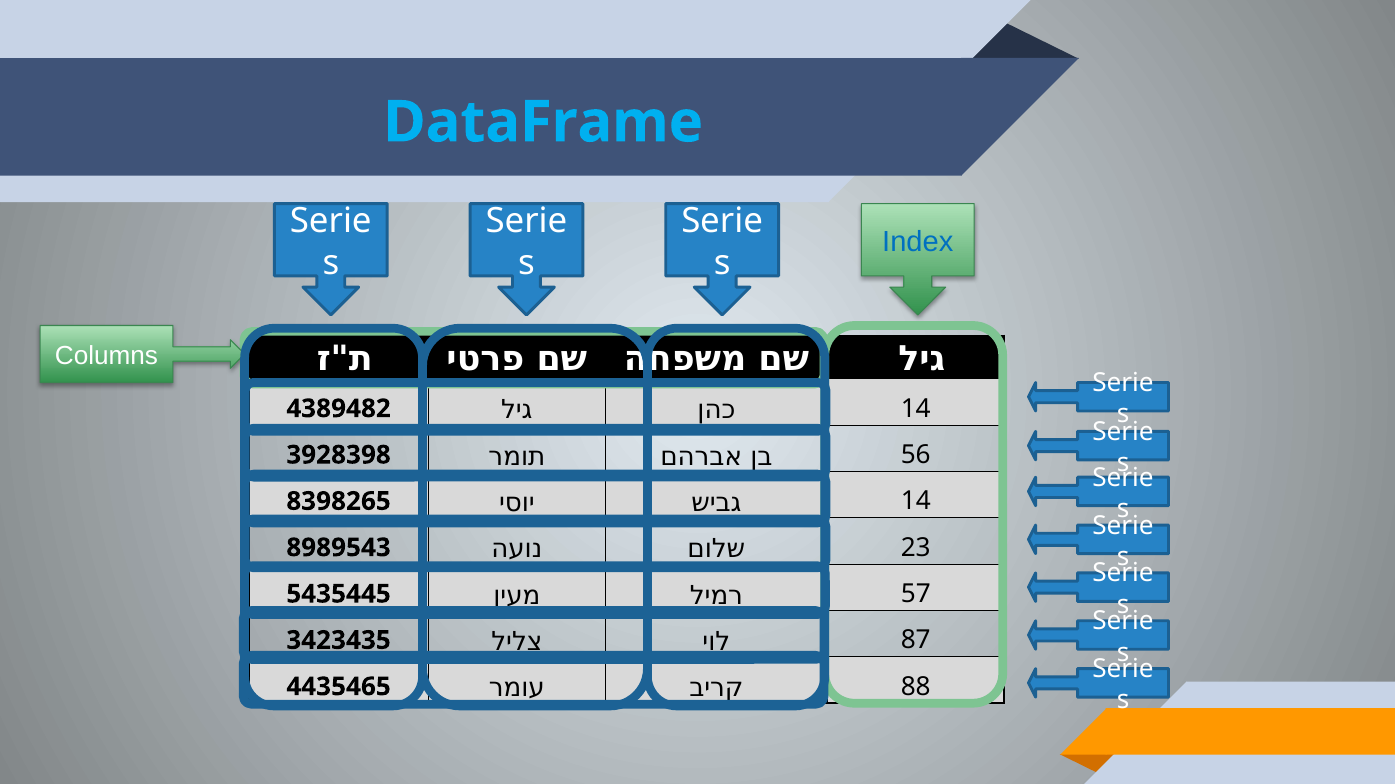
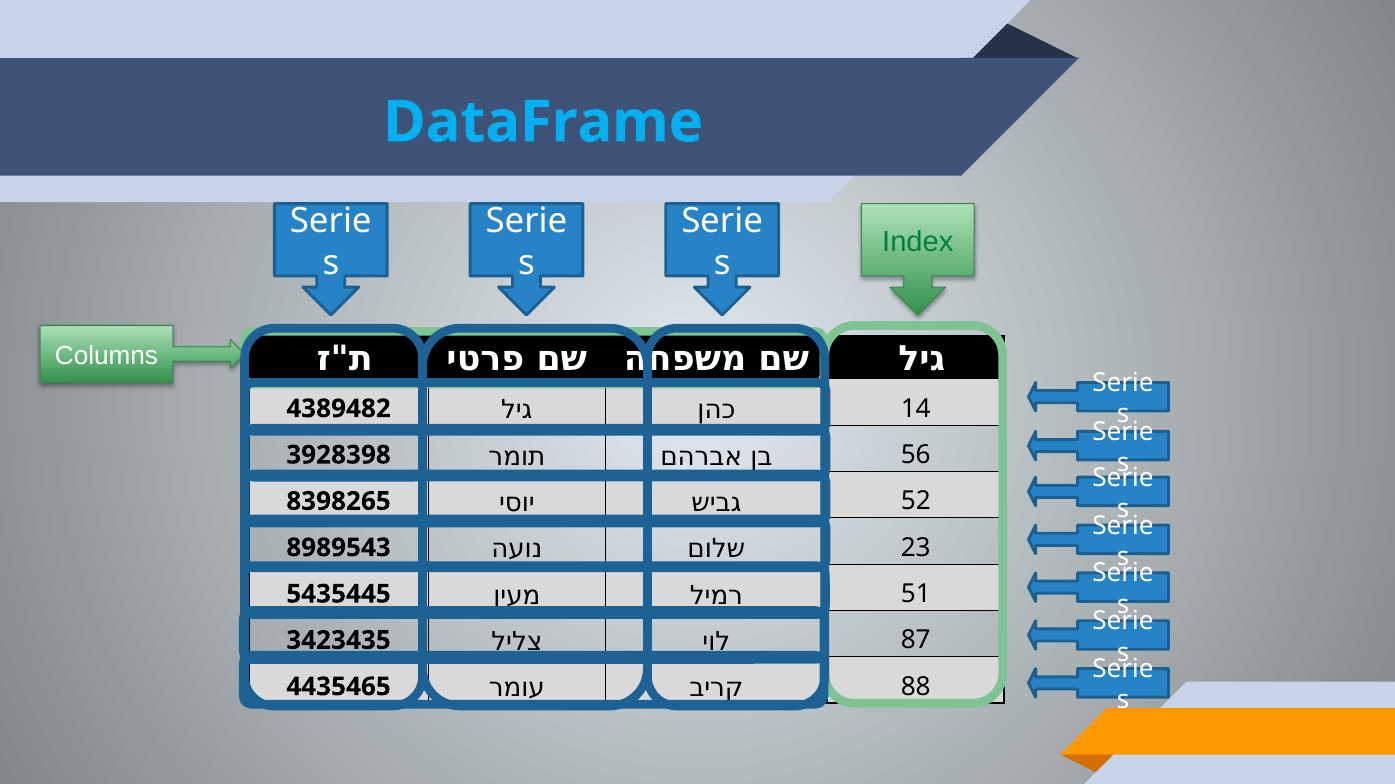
Index colour: blue -> green (918, 242)
14: 14 -> 52 (916, 502)
57: 57 -> 51 (916, 594)
